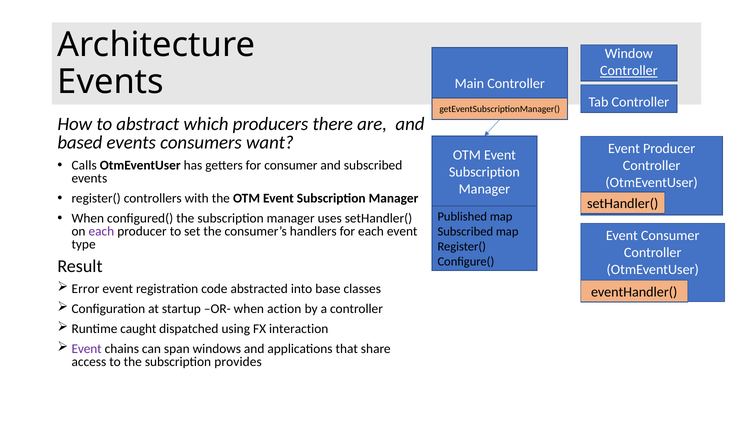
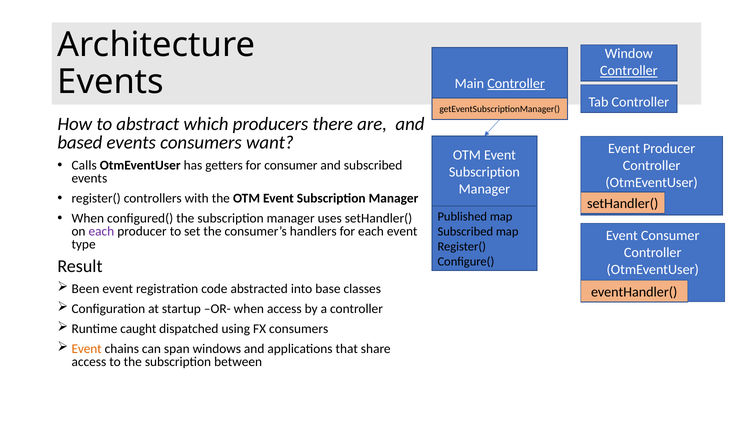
Controller underline: none -> present (516, 83)
Error: Error -> Been (85, 289)
when action: action -> access (284, 309)
FX interaction: interaction -> consumers (299, 329)
Event colour: purple -> orange (87, 349)
provides: provides -> between (238, 362)
